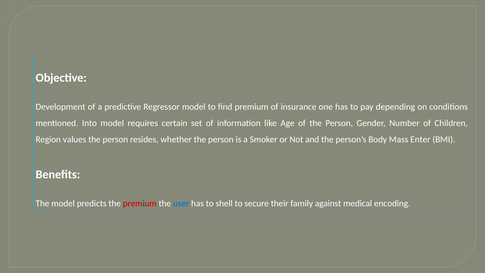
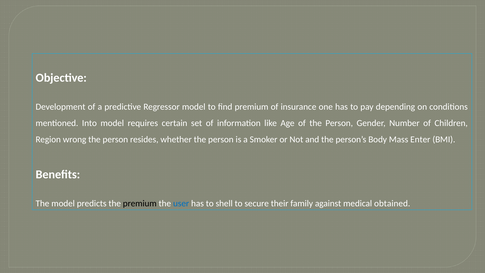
values: values -> wrong (75, 140)
premium colour: red -> black (140, 203)
encoding: encoding -> obtained (392, 203)
